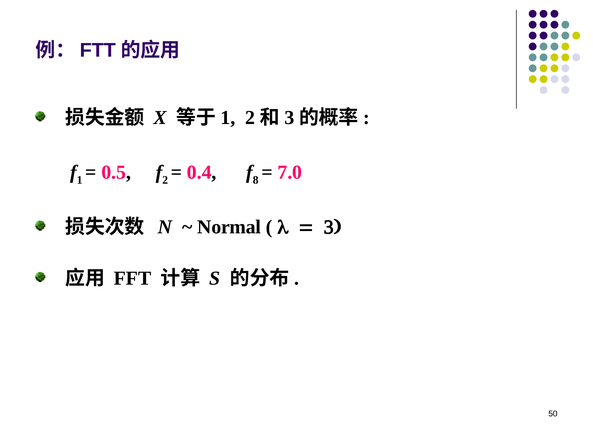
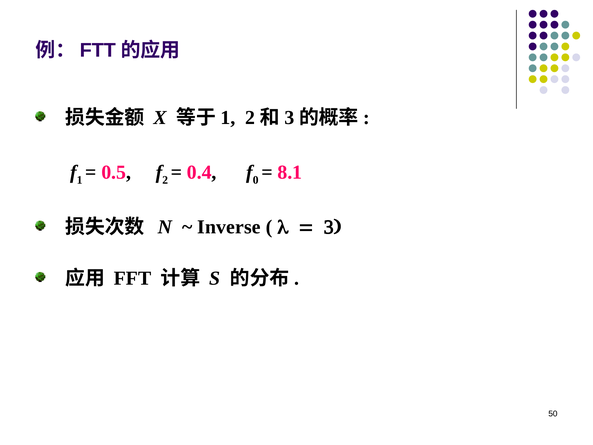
8: 8 -> 0 (256, 180)
7.0: 7.0 -> 8.1 (290, 172)
Normal: Normal -> Inverse (229, 227)
